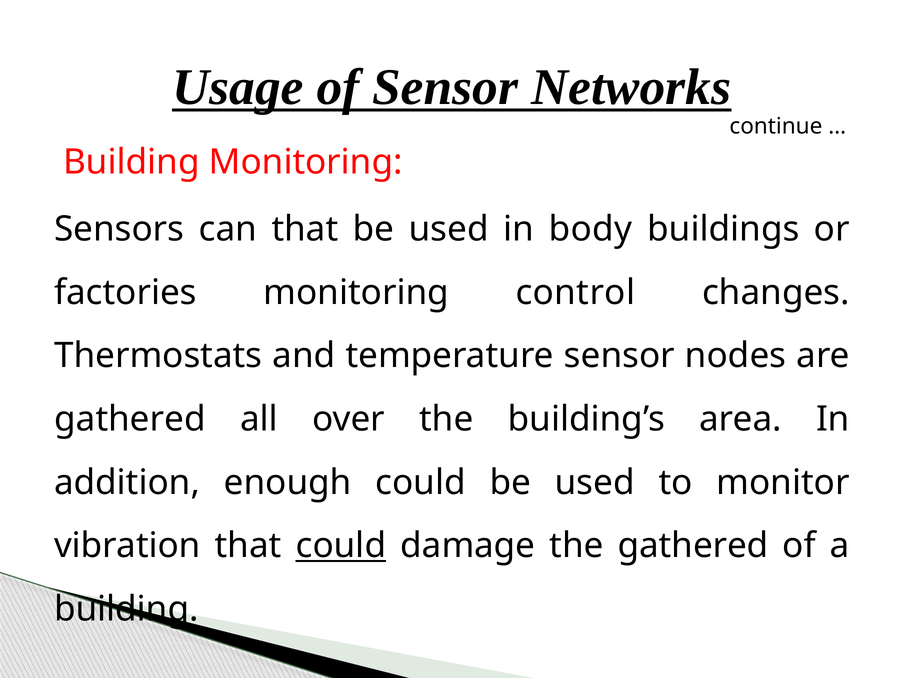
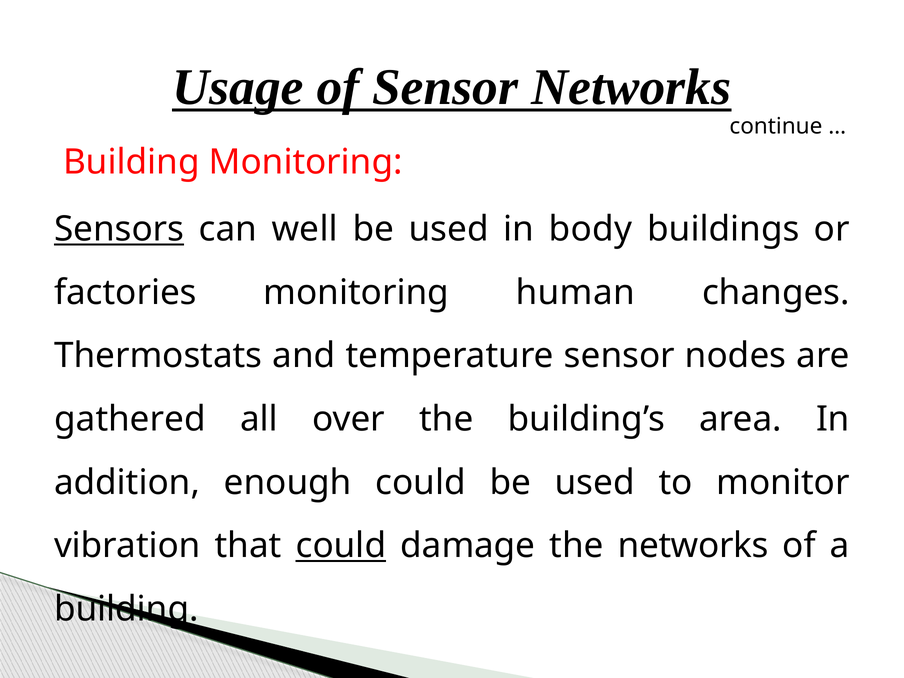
Sensors underline: none -> present (119, 229)
can that: that -> well (305, 229)
control: control -> human (575, 293)
the gathered: gathered -> networks (693, 546)
